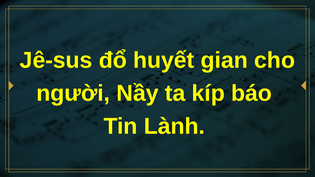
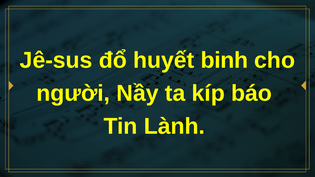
gian: gian -> binh (224, 60)
